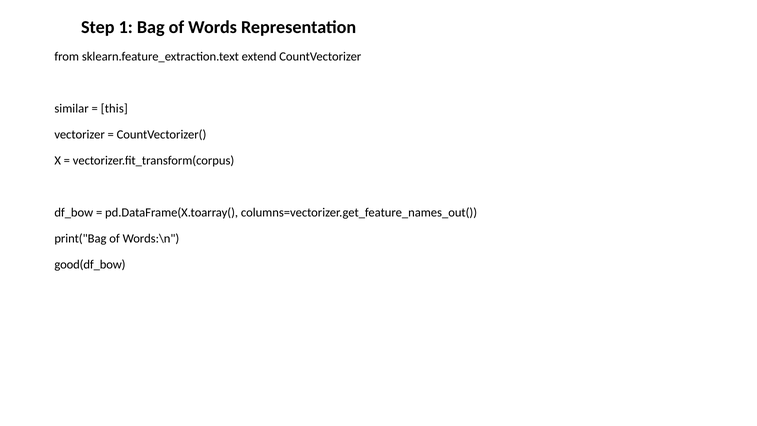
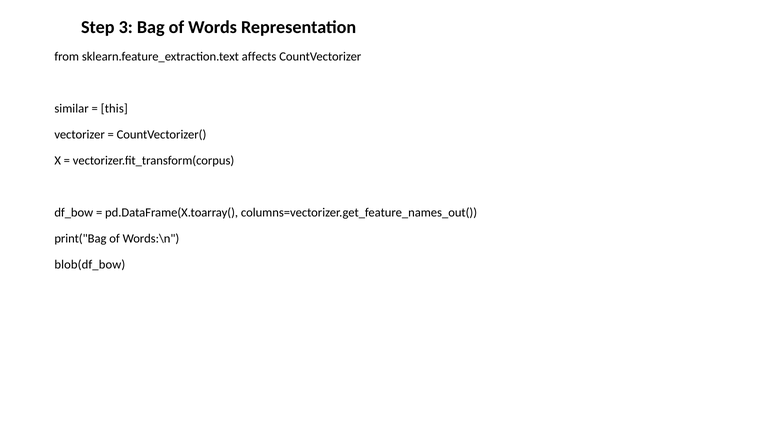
1: 1 -> 3 (126, 27)
extend: extend -> affects (259, 56)
good(df_bow: good(df_bow -> blob(df_bow (90, 265)
